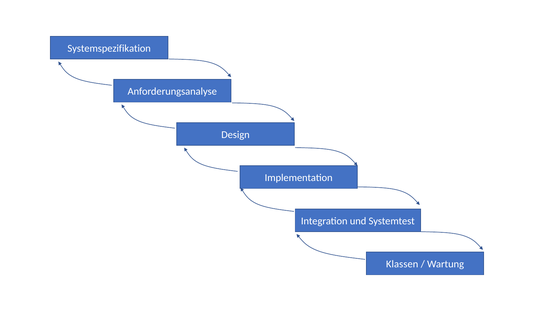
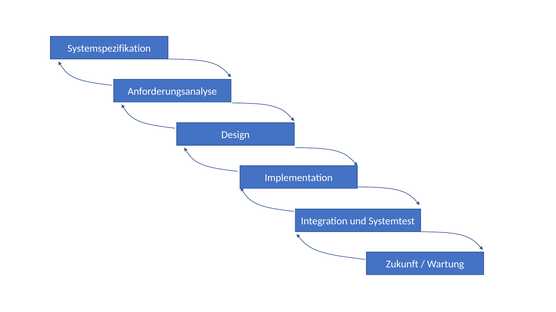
Klassen: Klassen -> Zukunft (402, 265)
